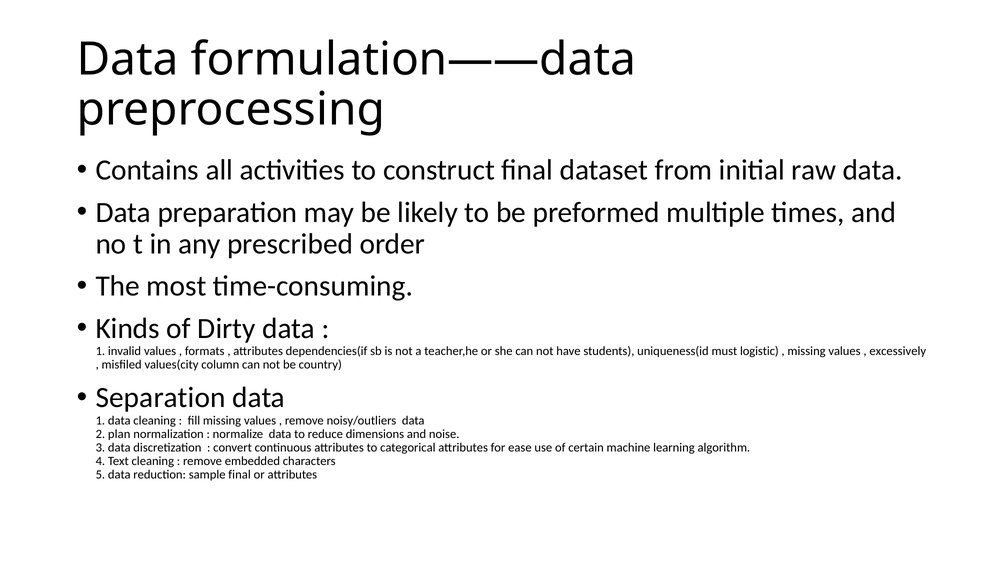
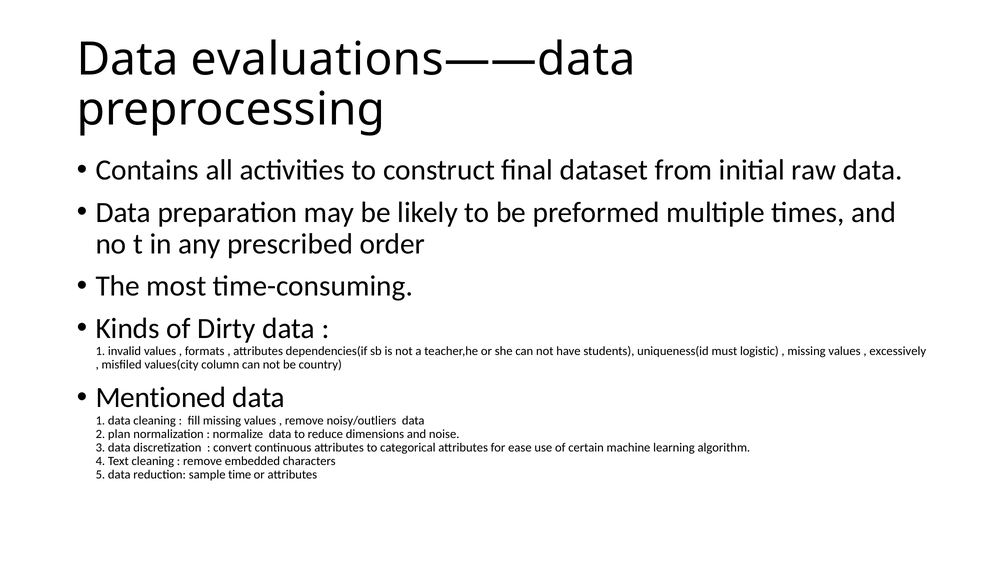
formulation——data: formulation——data -> evaluations——data (413, 60)
Separation: Separation -> Mentioned (161, 398)
sample final: final -> time (240, 475)
